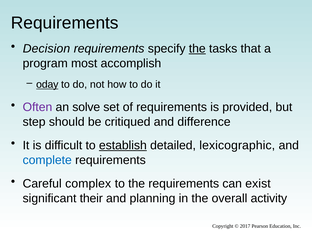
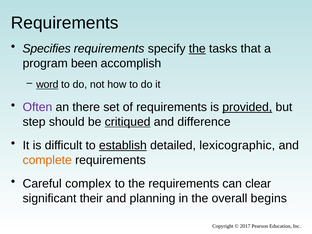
Decision: Decision -> Specifies (47, 49)
most: most -> been (84, 63)
oday: oday -> word (47, 84)
solve: solve -> there (86, 107)
provided underline: none -> present (247, 107)
critiqued underline: none -> present (128, 122)
complete colour: blue -> orange (47, 160)
exist: exist -> clear (258, 184)
activity: activity -> begins (269, 198)
